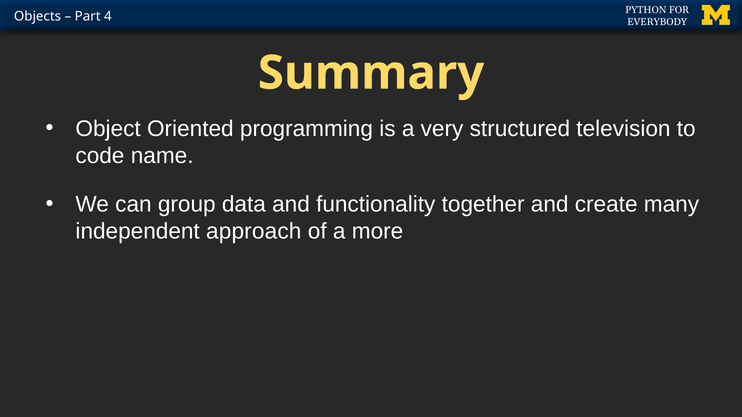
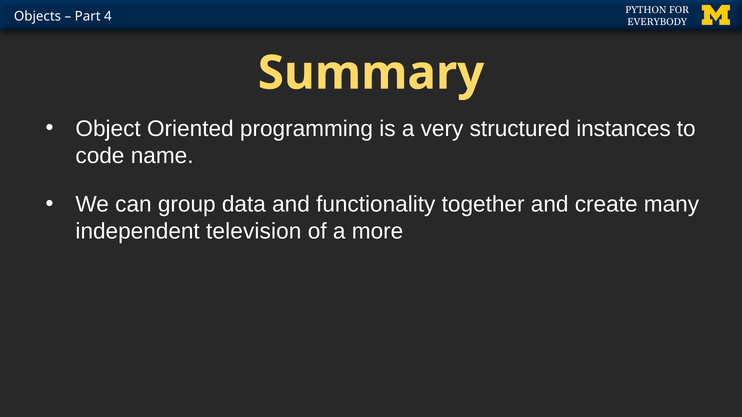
television: television -> instances (624, 129)
approach: approach -> television (254, 232)
